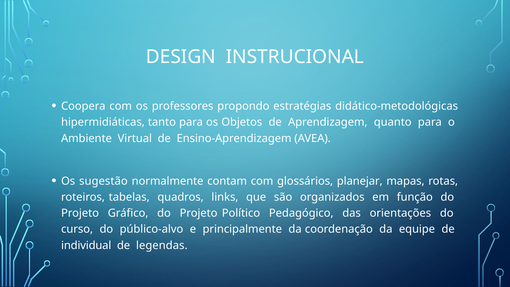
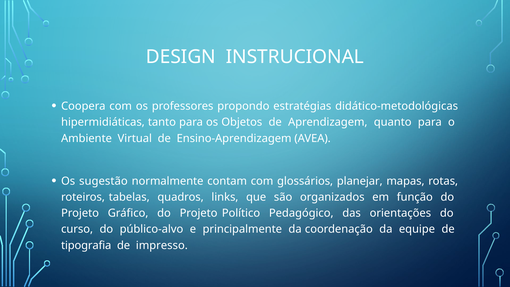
individual: individual -> tipografia (86, 245)
legendas: legendas -> impresso (162, 245)
